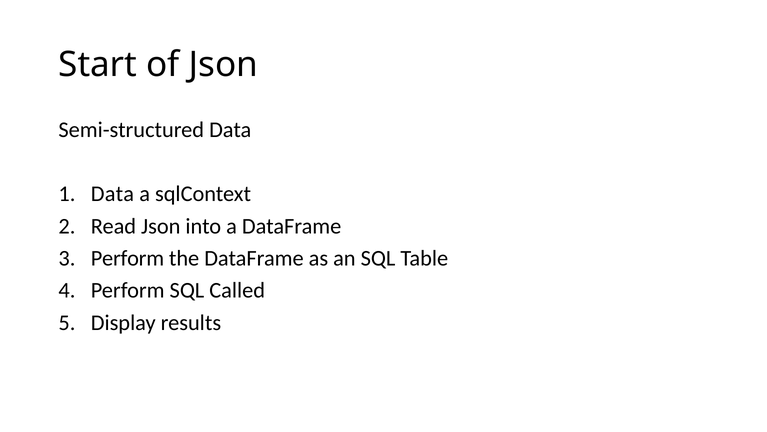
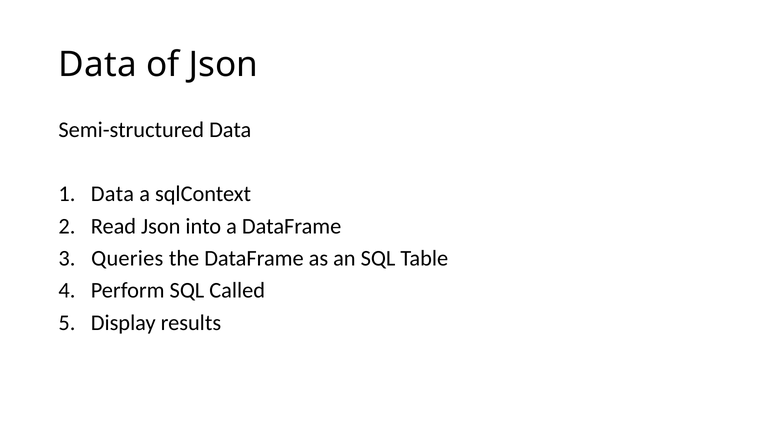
Start: Start -> Data (98, 64)
Perform: Perform -> Queries (127, 258)
